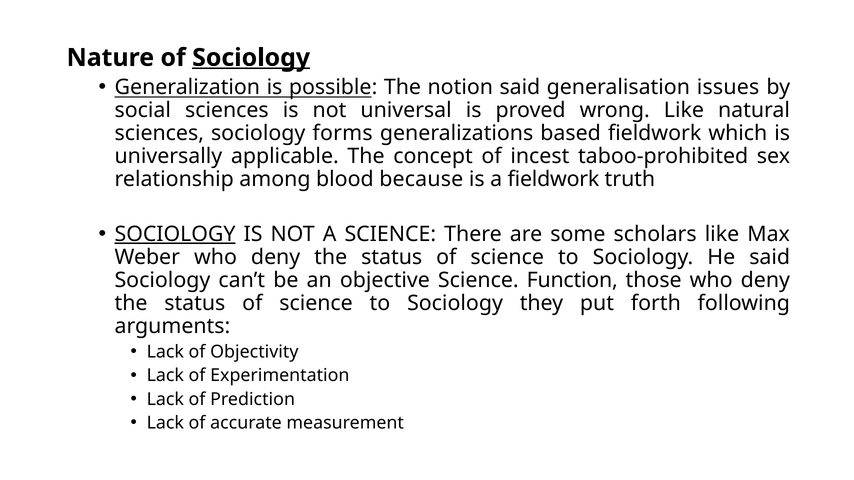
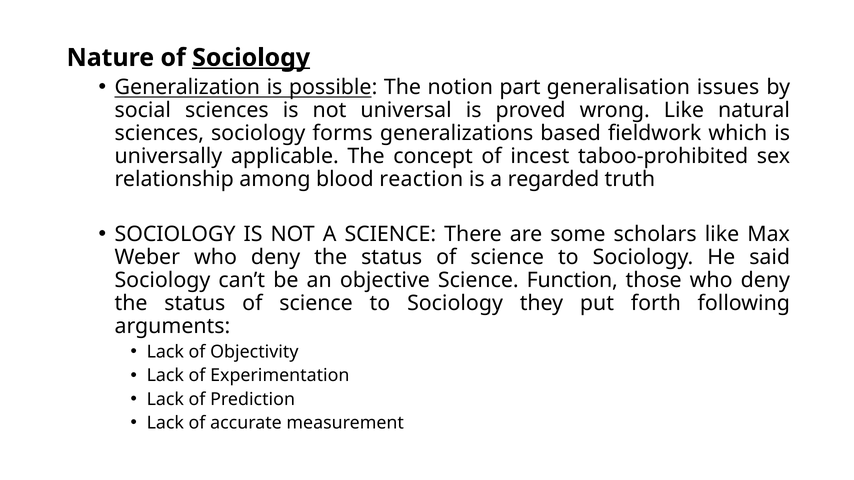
notion said: said -> part (520, 87)
because: because -> reaction (421, 179)
a fieldwork: fieldwork -> regarded (553, 179)
SOCIOLOGY underline: present -> none (175, 234)
